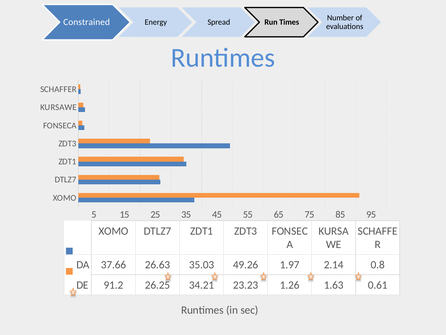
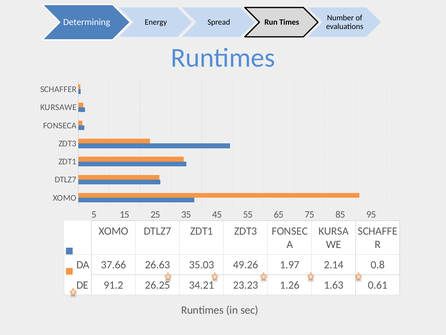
Constrained: Constrained -> Determining (87, 22)
